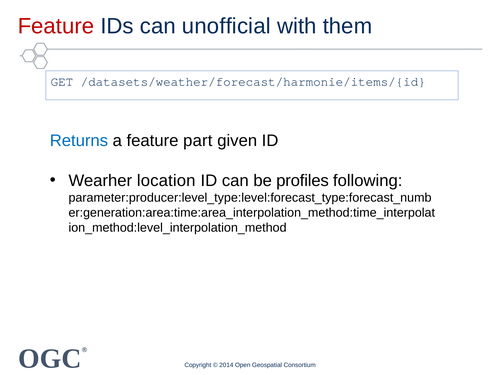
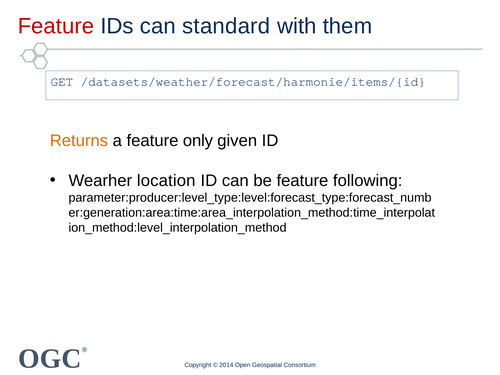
unofficial: unofficial -> standard (226, 26)
Returns colour: blue -> orange (79, 141)
part: part -> only (198, 141)
be profiles: profiles -> feature (302, 181)
